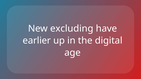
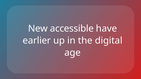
excluding: excluding -> accessible (72, 29)
